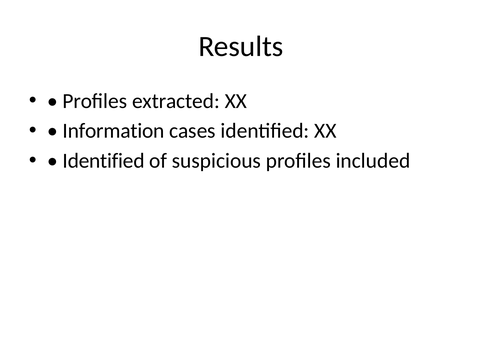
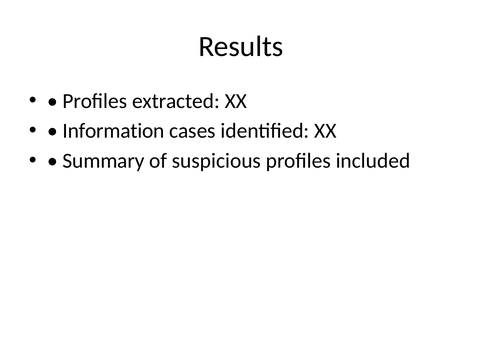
Identified: Identified -> Summary (104, 161)
